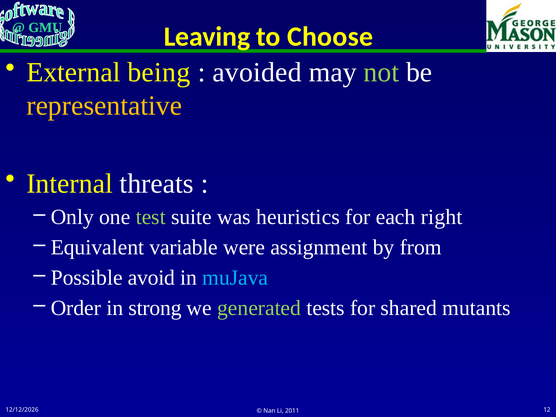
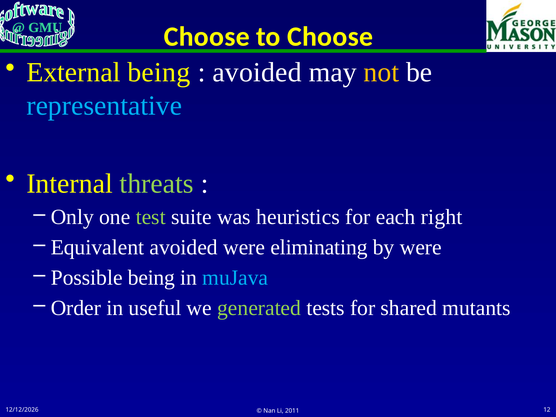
Leaving: Leaving -> Choose (207, 37)
not colour: light green -> yellow (381, 72)
representative colour: yellow -> light blue (104, 106)
threats colour: white -> light green (157, 184)
Equivalent variable: variable -> avoided (184, 247)
assignment: assignment -> eliminating (319, 247)
by from: from -> were (421, 247)
Possible avoid: avoid -> being (151, 278)
strong: strong -> useful (155, 308)
